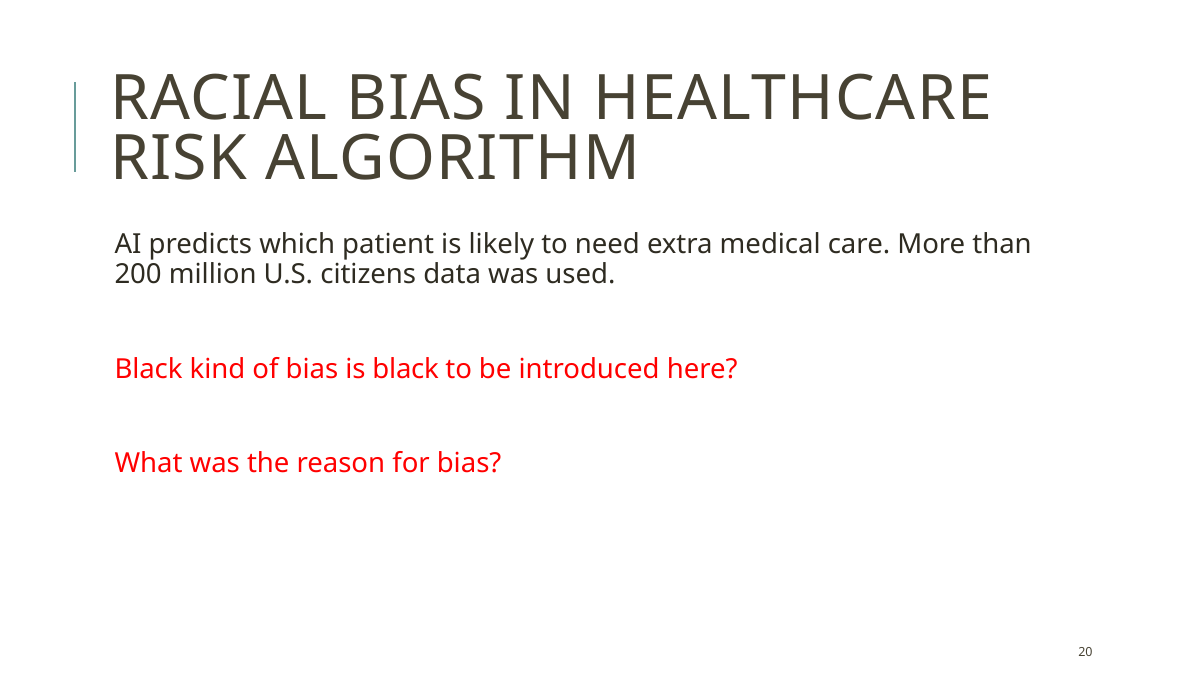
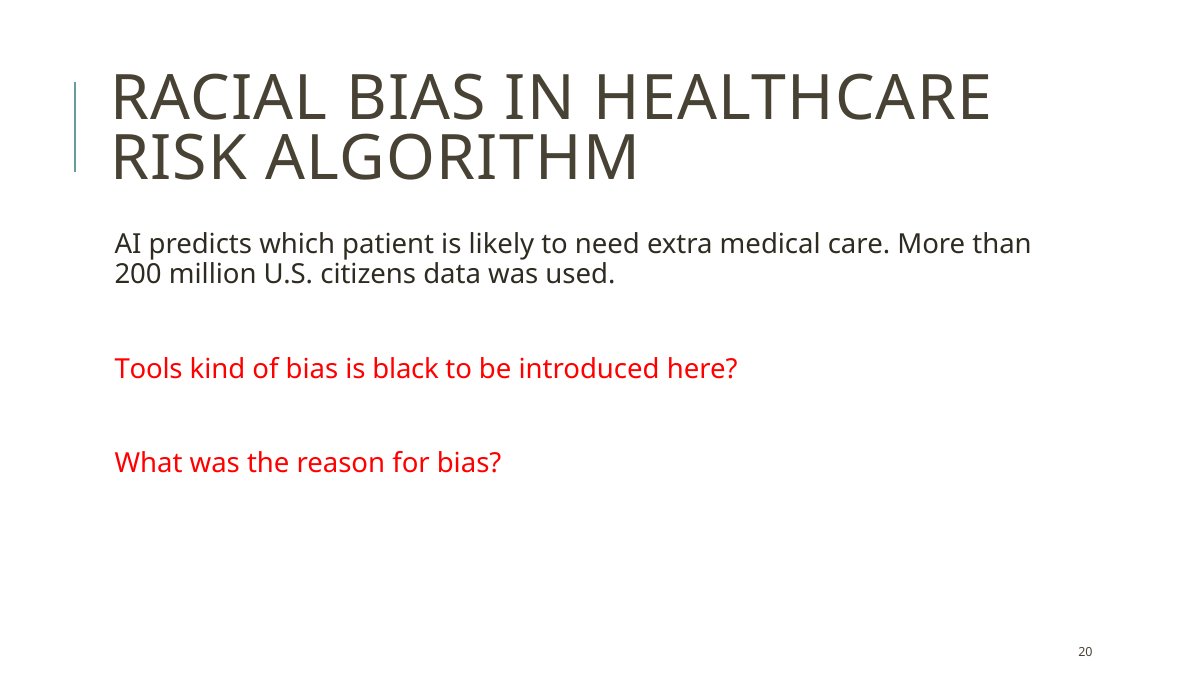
Black: Black -> Tools (149, 369)
